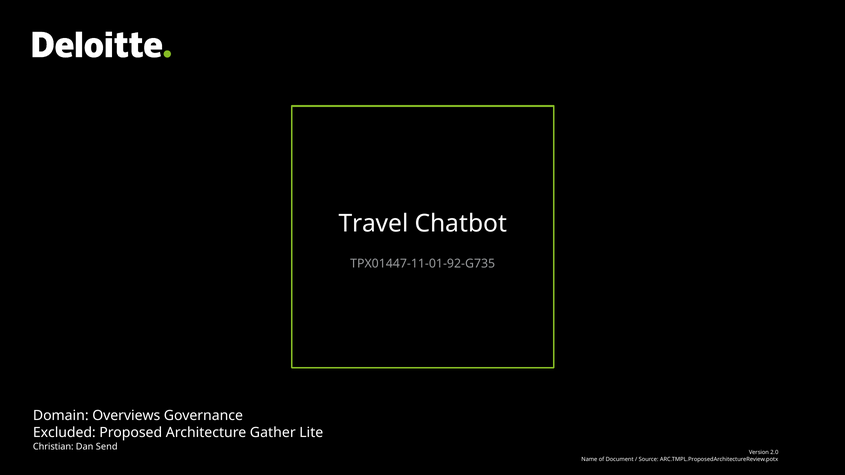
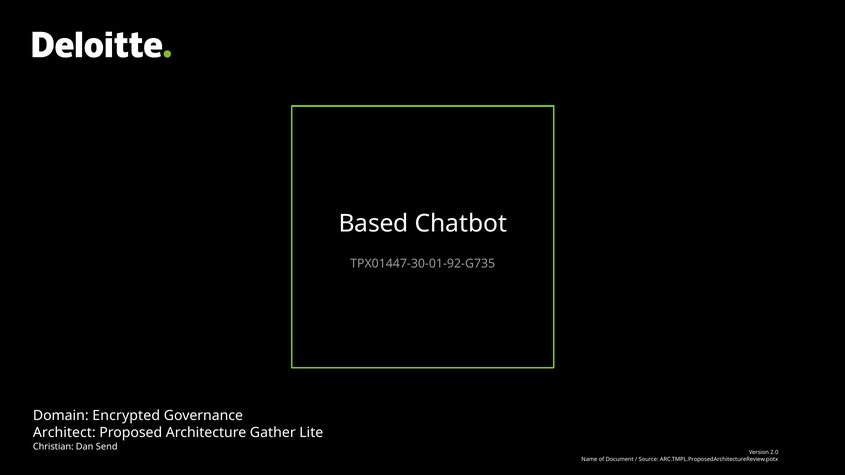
Travel: Travel -> Based (374, 224)
TPX01447-11-01-92-G735: TPX01447-11-01-92-G735 -> TPX01447-30-01-92-G735 (423, 264)
Overviews: Overviews -> Encrypted (126, 416)
Excluded: Excluded -> Architect (64, 433)
